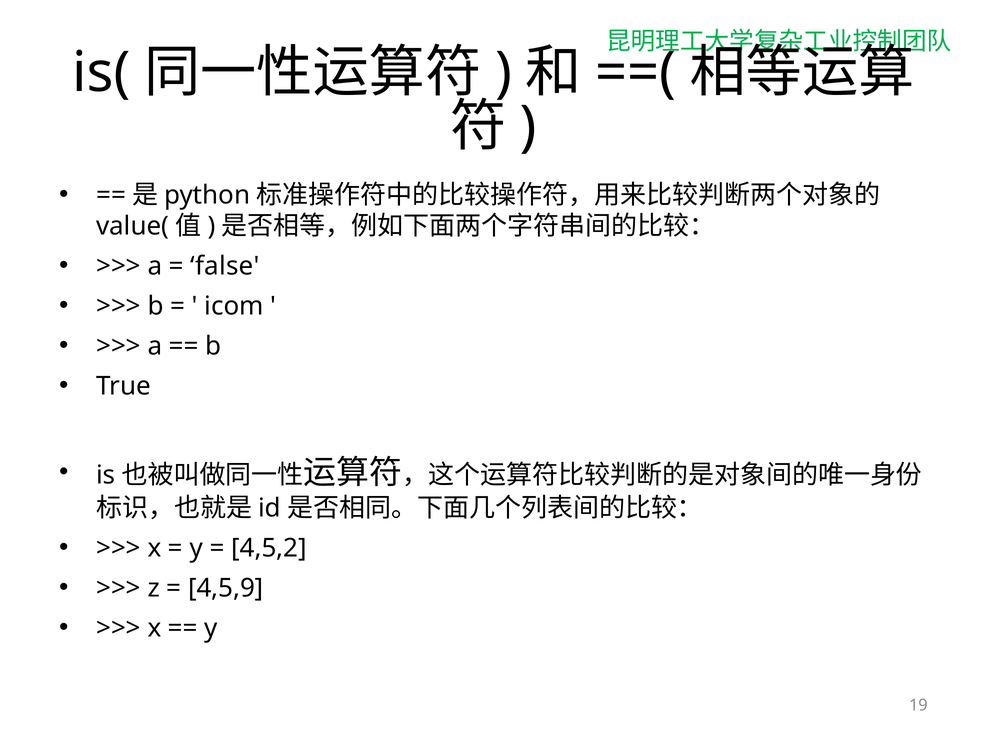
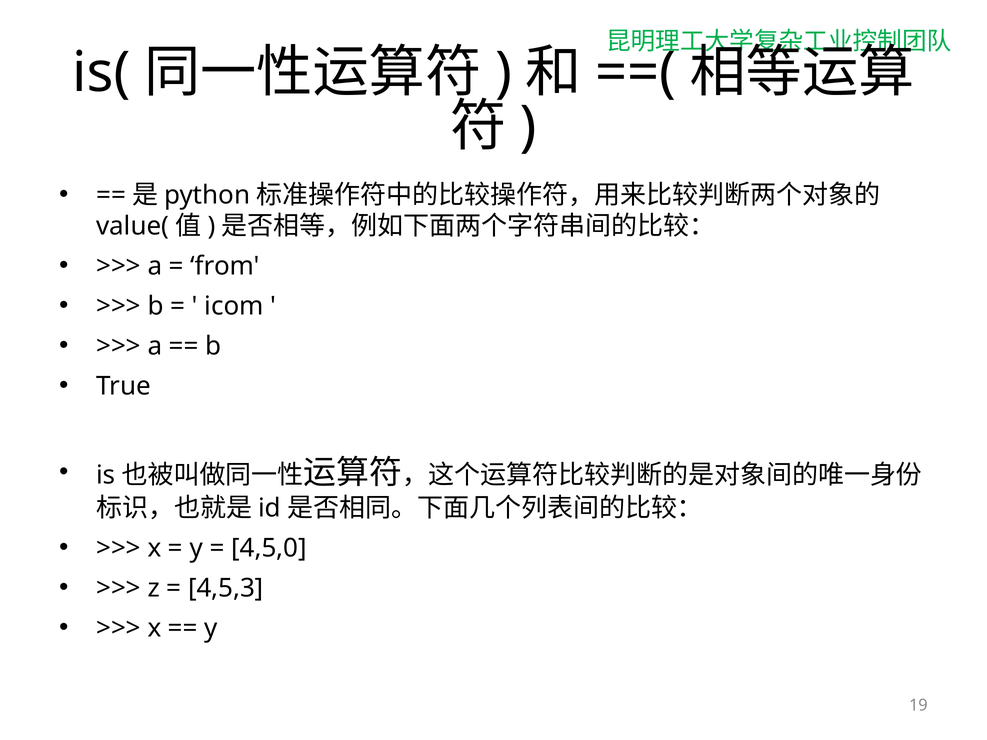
false: false -> from (225, 266)
4,5,2: 4,5,2 -> 4,5,0 (269, 548)
4,5,9: 4,5,9 -> 4,5,3 (226, 588)
